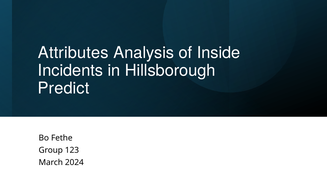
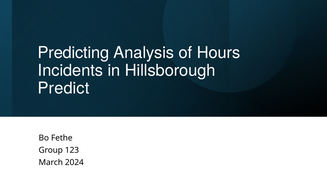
Attributes: Attributes -> Predicting (73, 53)
Inside: Inside -> Hours (219, 53)
